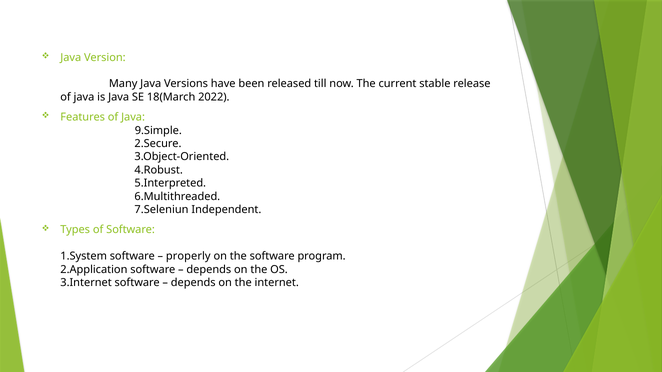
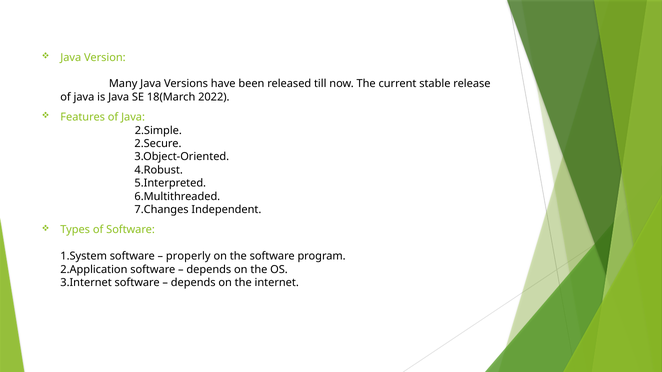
9.Simple: 9.Simple -> 2.Simple (158, 131)
7.Seleniun: 7.Seleniun -> 7.Changes (162, 210)
